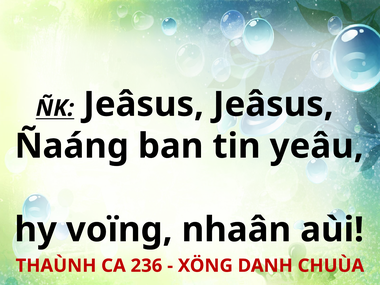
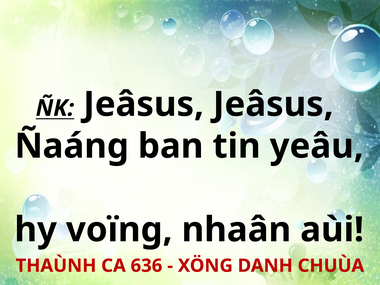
236: 236 -> 636 (146, 266)
